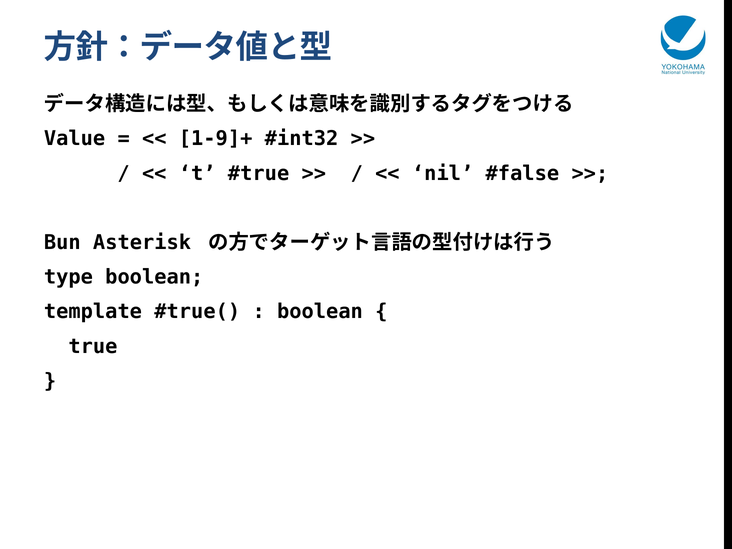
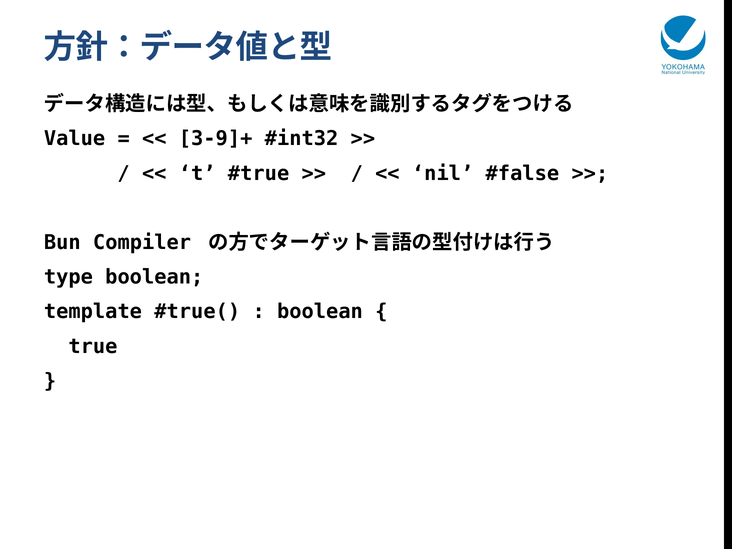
1-9]+: 1-9]+ -> 3-9]+ (216, 139)
Asterisk: Asterisk -> Compiler (142, 243)
